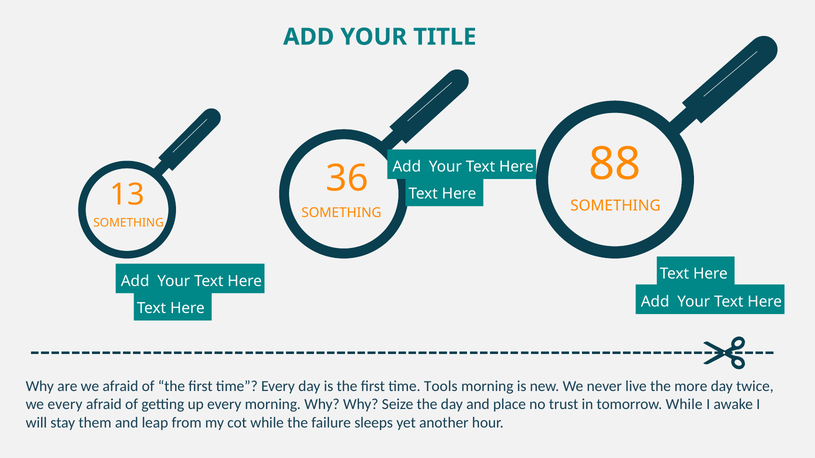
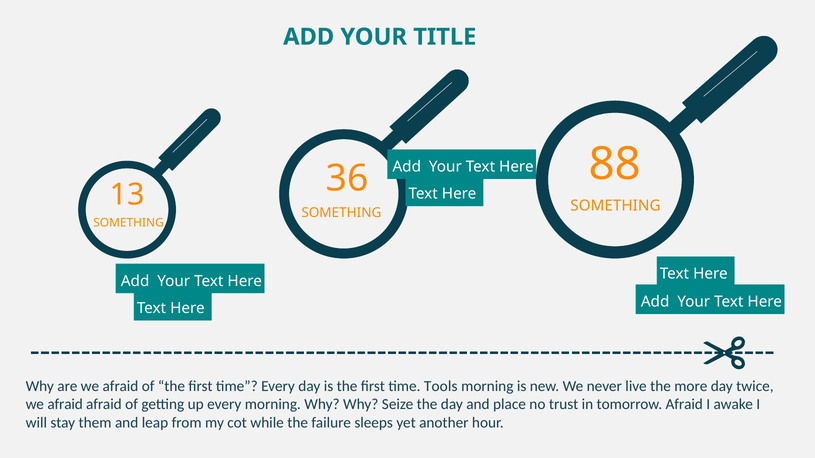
every: every -> afraid (65, 405)
tomorrow While: While -> Afraid (684, 405)
